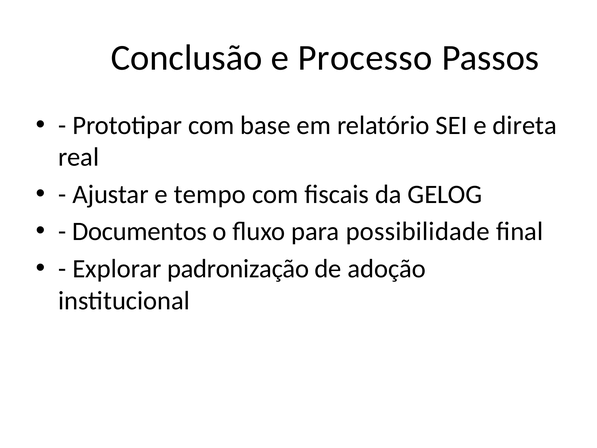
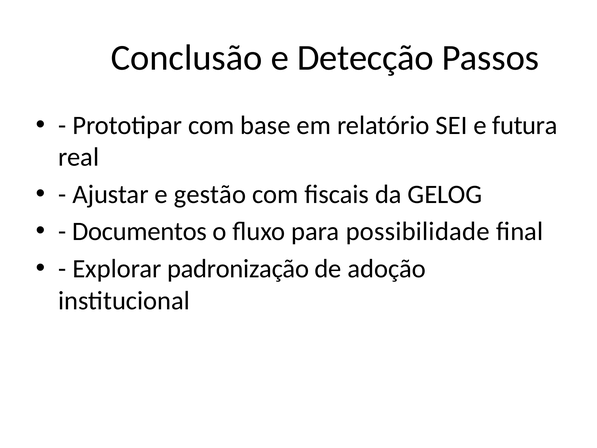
Processo: Processo -> Detecção (365, 58)
direta: direta -> futura (525, 125)
tempo: tempo -> gestão (210, 194)
